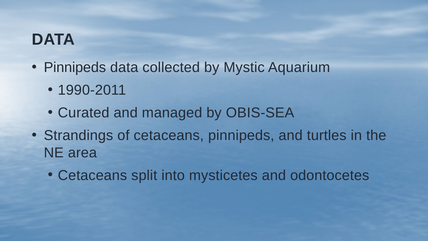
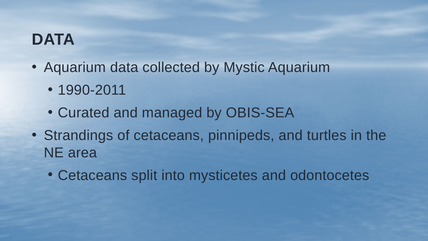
Pinnipeds: Pinnipeds -> Aquarium (75, 67)
